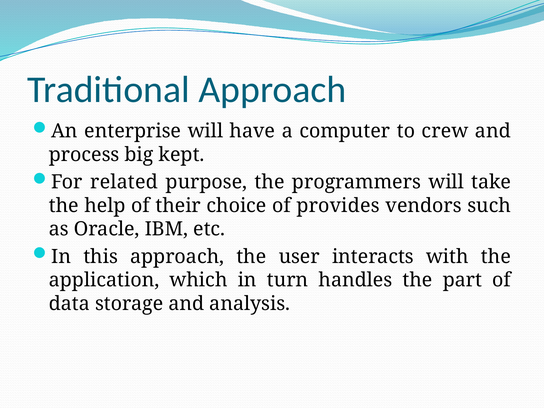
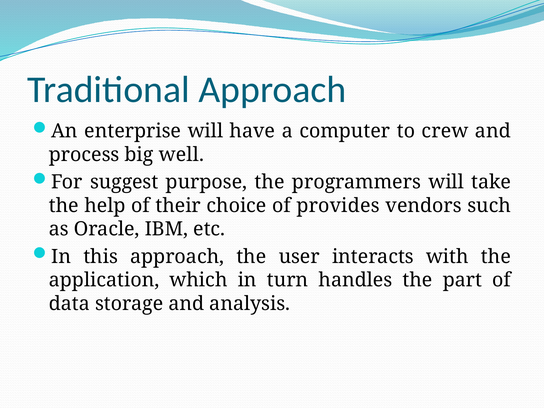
kept: kept -> well (181, 155)
related: related -> suggest (124, 182)
